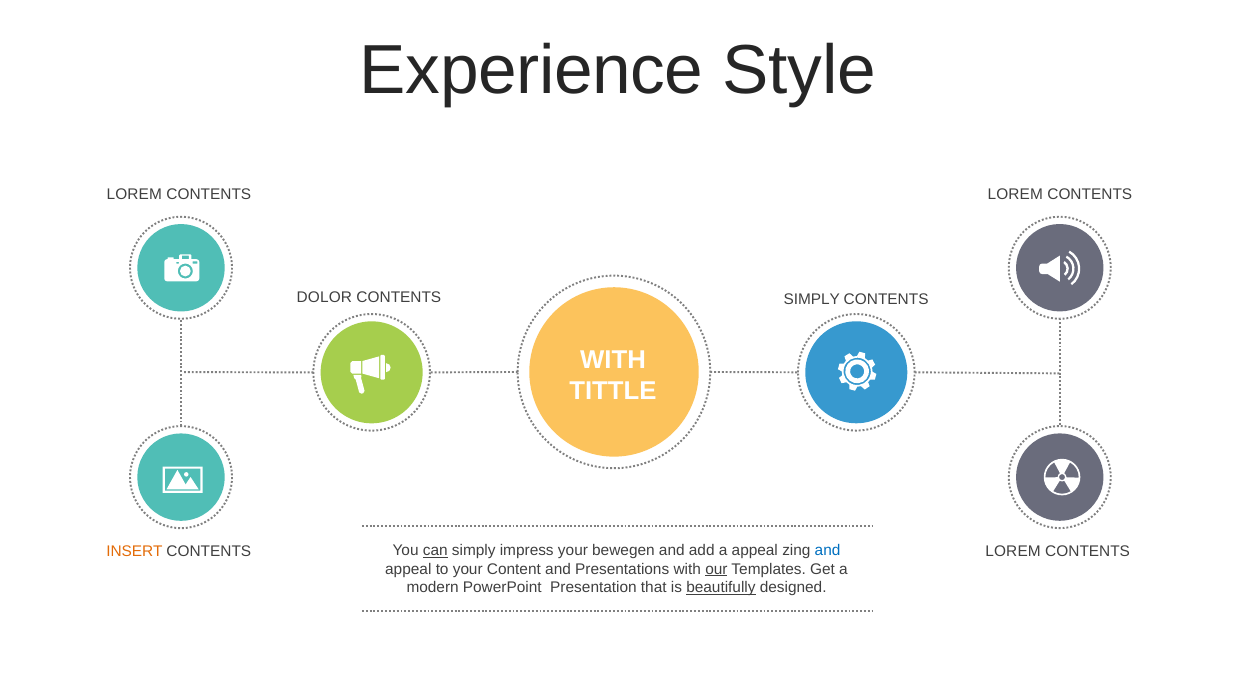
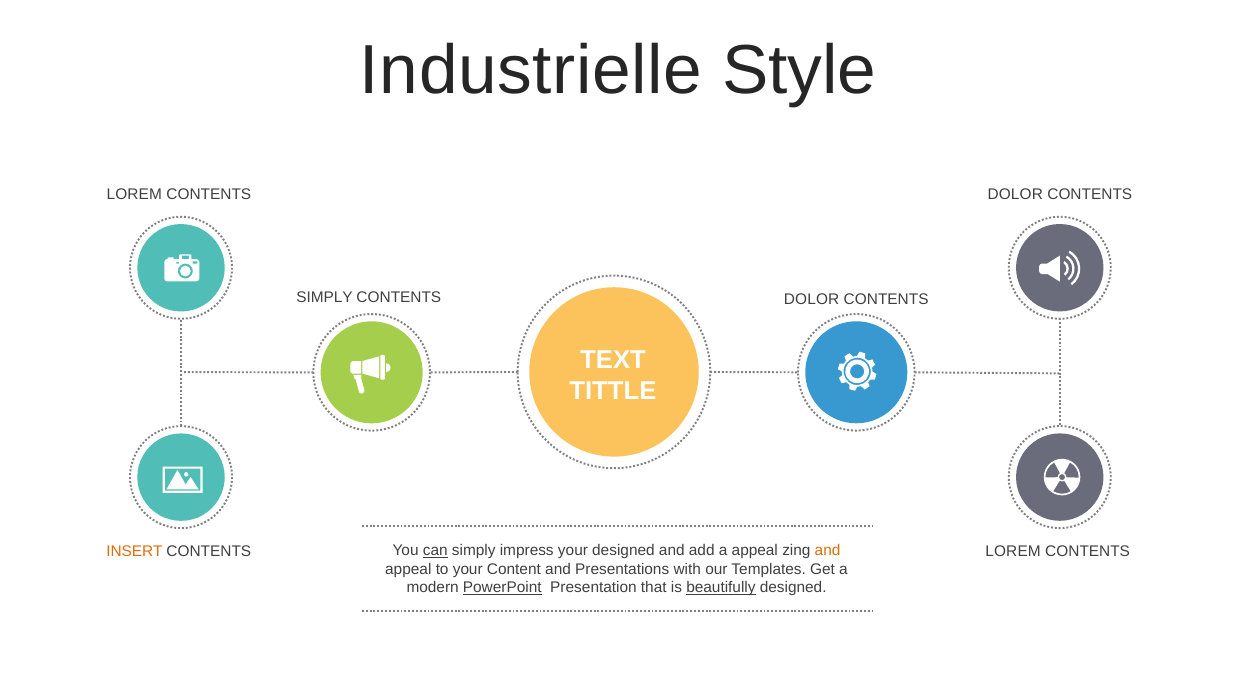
Experience: Experience -> Industrielle (531, 71)
LOREM: LOREM -> DOLOR (1015, 194)
DOLOR: DOLOR -> SIMPLY (324, 298)
SIMPLY: SIMPLY -> DOLOR (812, 300)
WITH: WITH -> TEXT (613, 360)
your bewegen: bewegen -> designed (623, 551)
and colour: blue -> orange (828, 551)
our underline: present -> none (716, 569)
PowerPoint underline: none -> present (502, 588)
